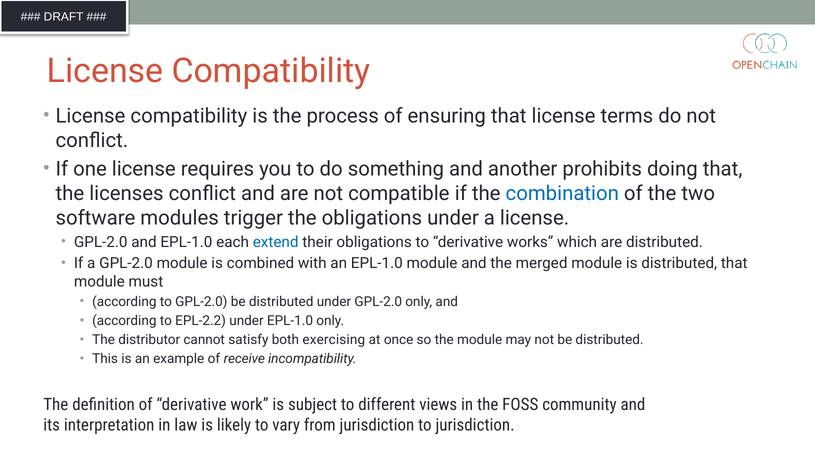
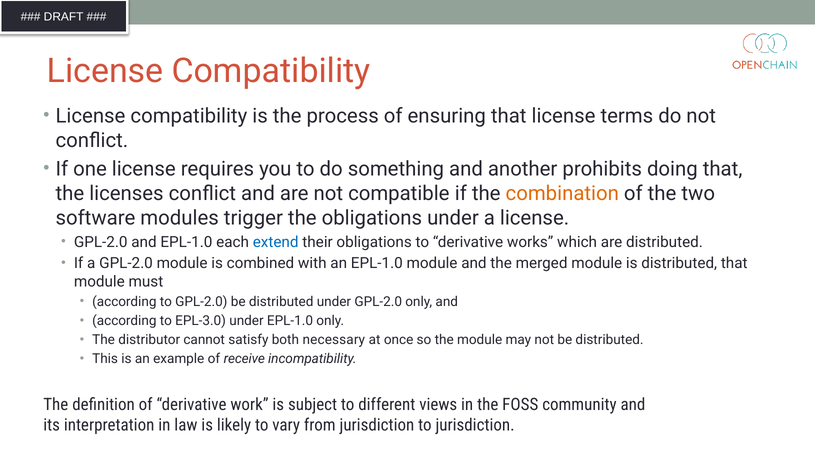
combination colour: blue -> orange (562, 193)
EPL-2.2: EPL-2.2 -> EPL-3.0 (201, 320)
exercising: exercising -> necessary (334, 339)
